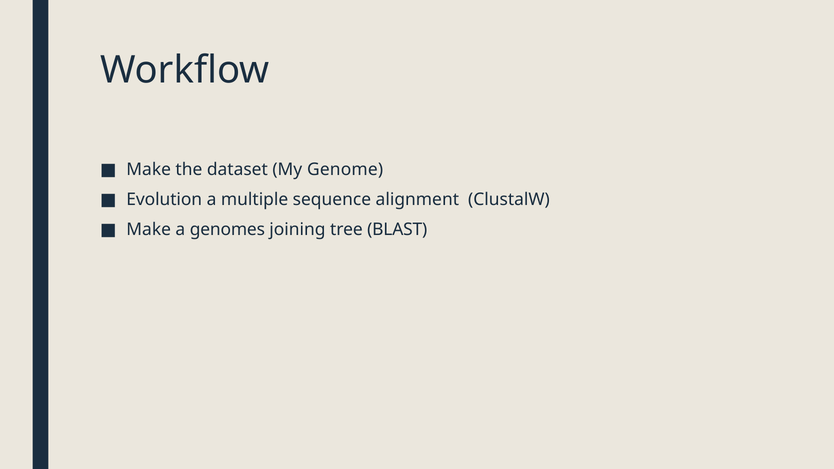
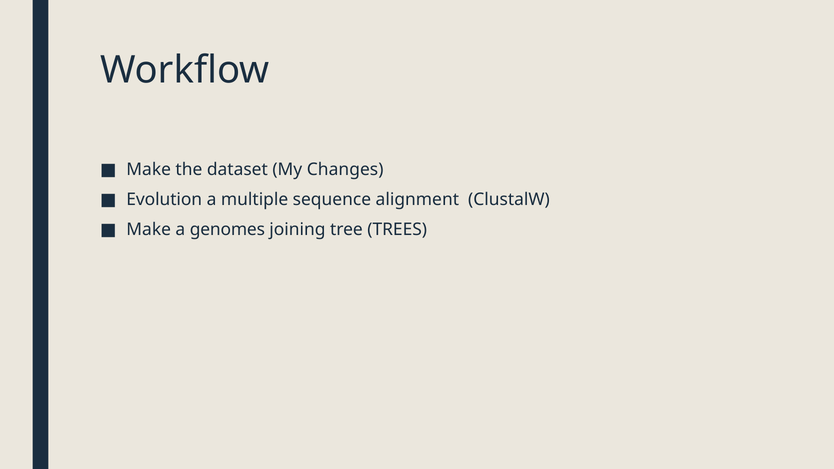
Genome: Genome -> Changes (345, 169)
BLAST: BLAST -> TREES (397, 230)
